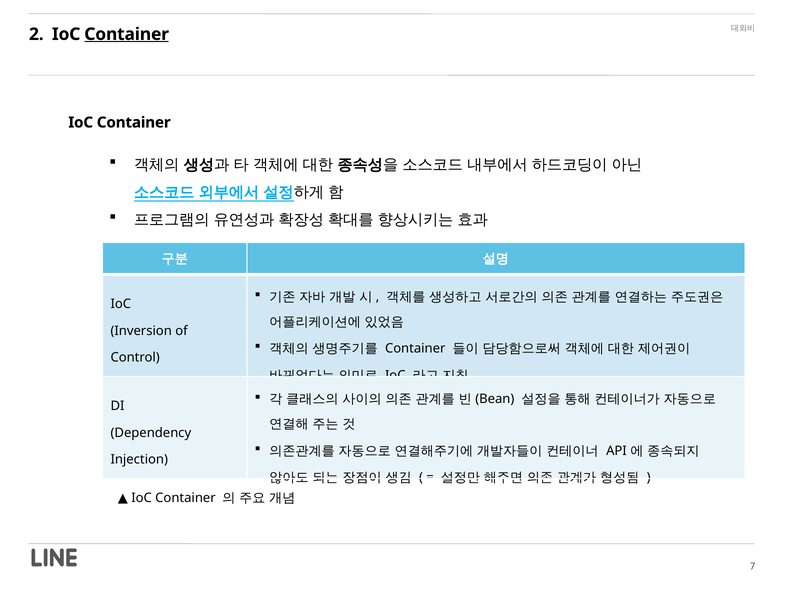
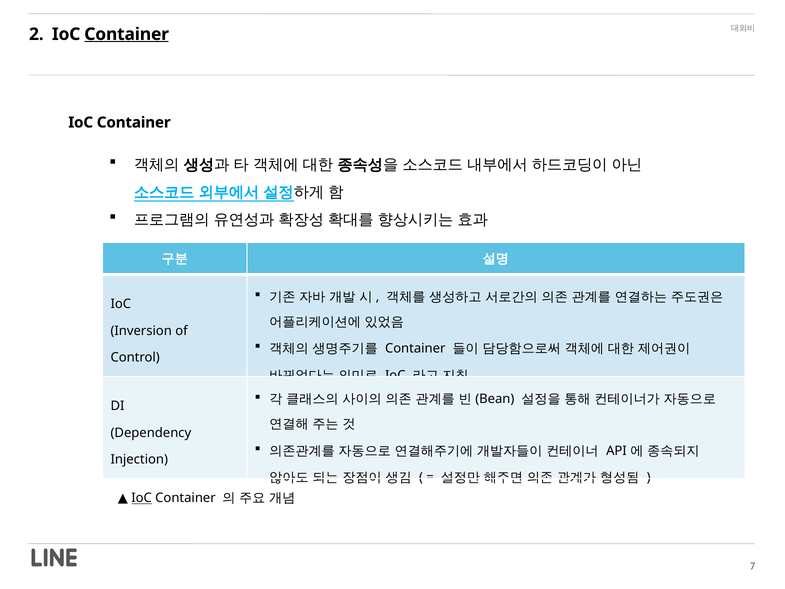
IoC underline: none -> present (142, 498)
